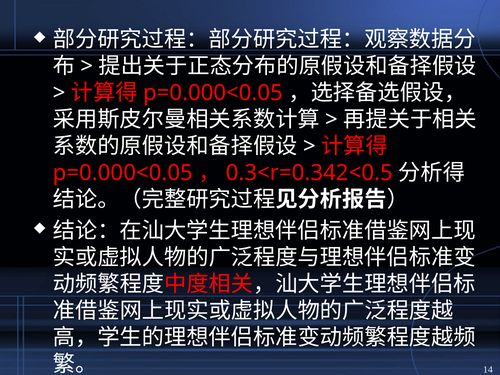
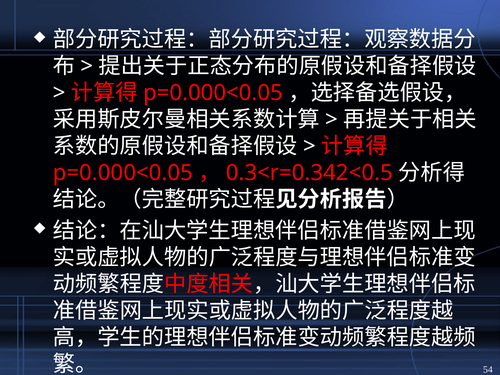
14: 14 -> 54 (488, 369)
